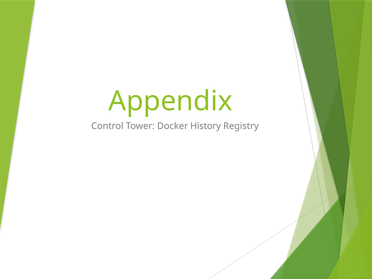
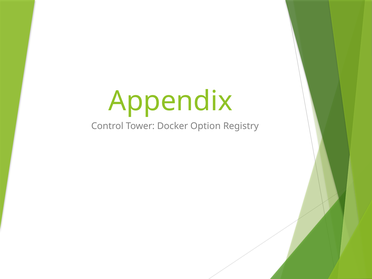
History: History -> Option (206, 126)
